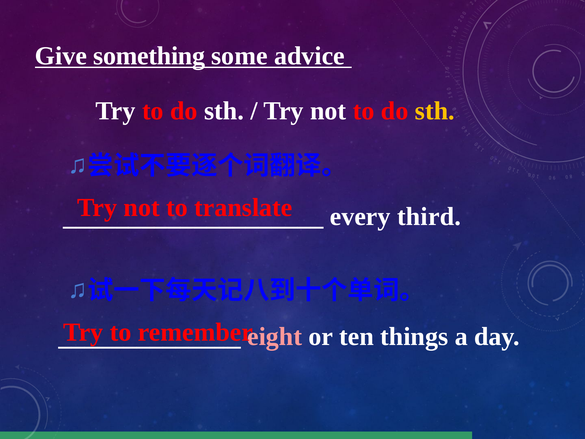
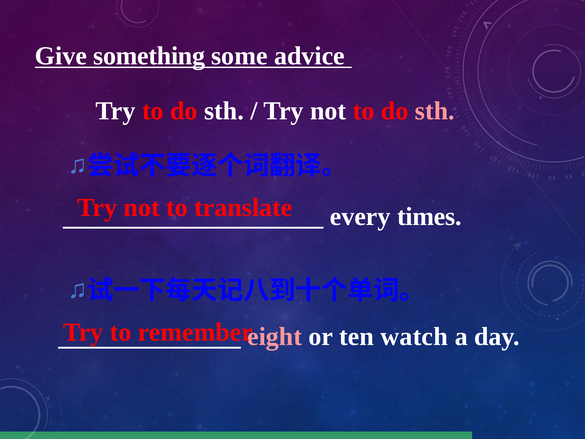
sth colour: yellow -> pink (435, 111)
third: third -> times (429, 217)
things: things -> watch (414, 336)
